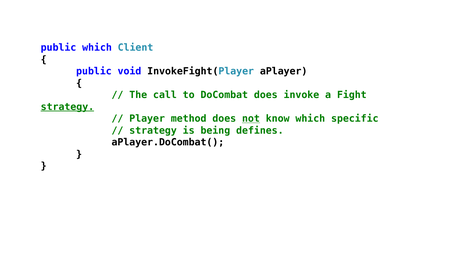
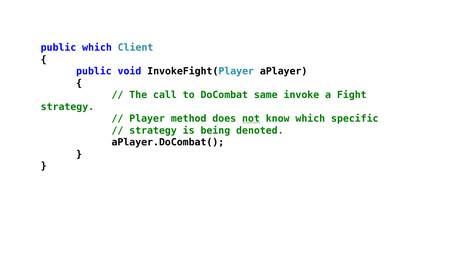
DoCombat does: does -> same (266, 95)
strategy underline: present -> none (67, 107)
defines: defines -> denoted (260, 130)
